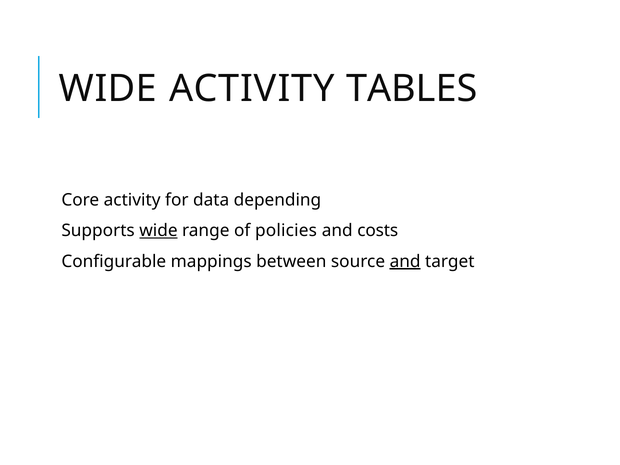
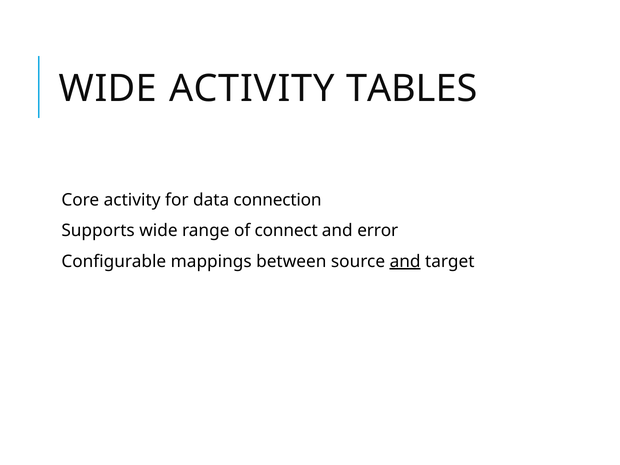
depending: depending -> connection (278, 200)
wide underline: present -> none (158, 231)
policies: policies -> connect (286, 231)
costs: costs -> error (378, 231)
